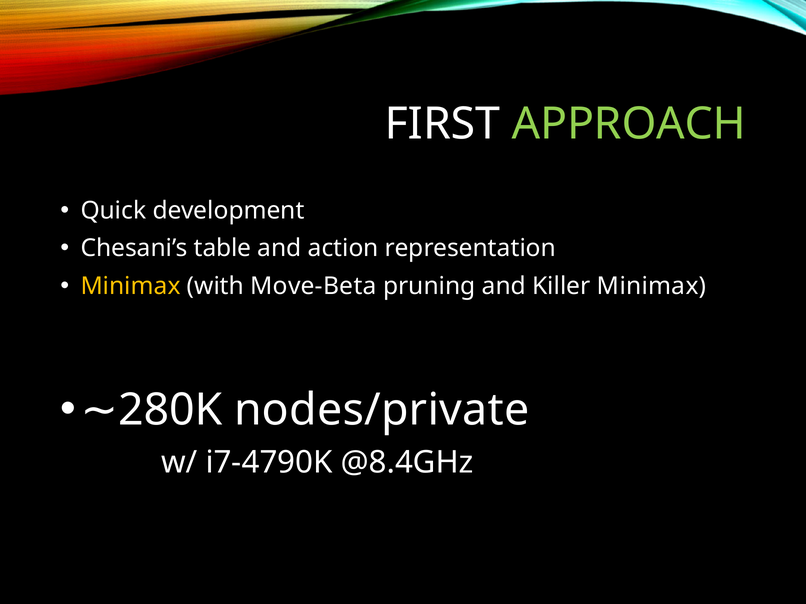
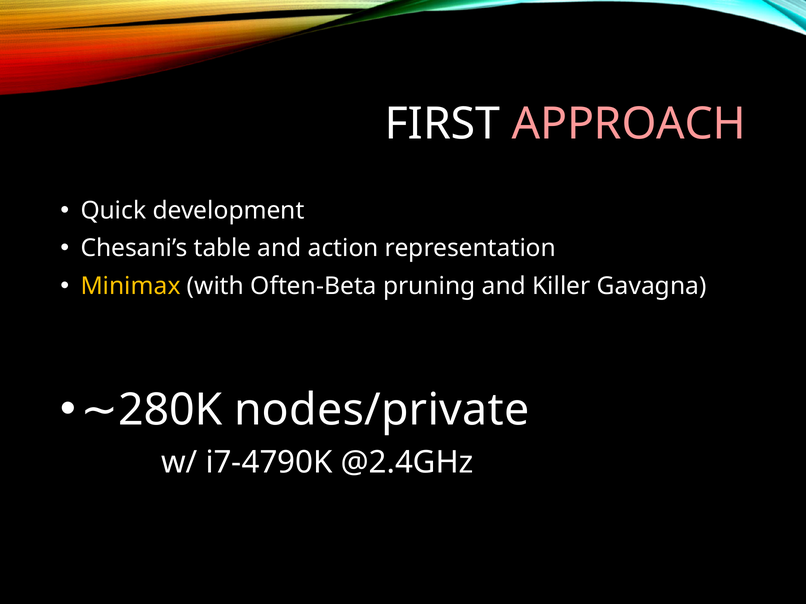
APPROACH colour: light green -> pink (629, 124)
Move-Beta: Move-Beta -> Often-Beta (314, 286)
Killer Minimax: Minimax -> Gavagna (652, 286)
@8.4GHz: @8.4GHz -> @2.4GHz (407, 463)
